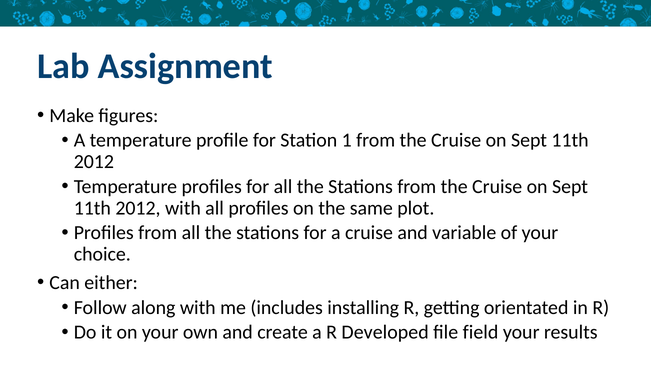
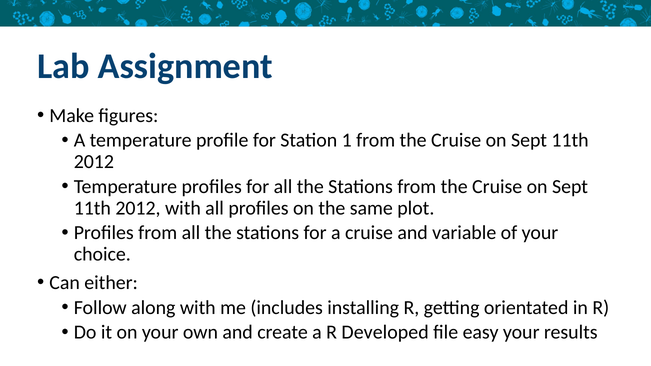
field: field -> easy (481, 333)
